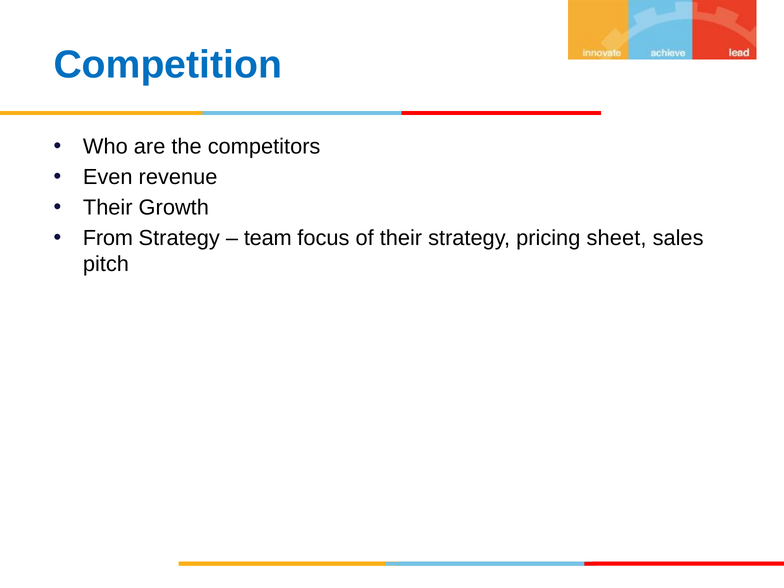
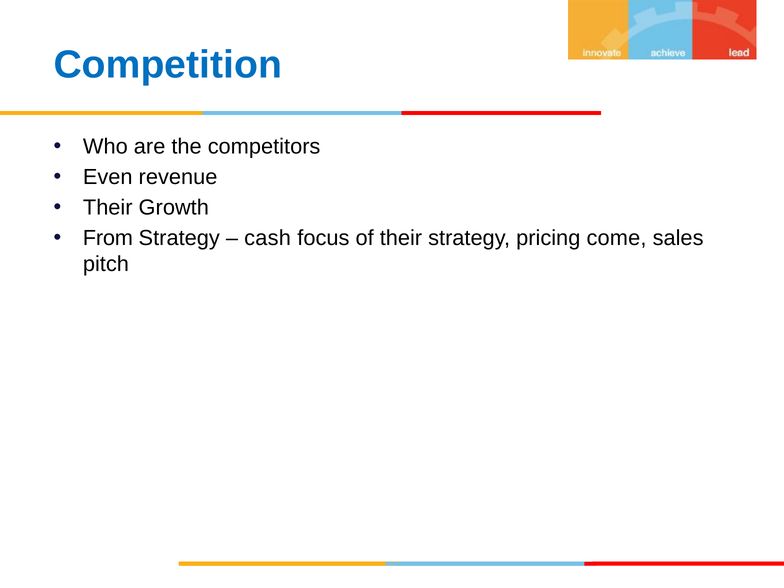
team: team -> cash (268, 238)
sheet: sheet -> come (616, 238)
